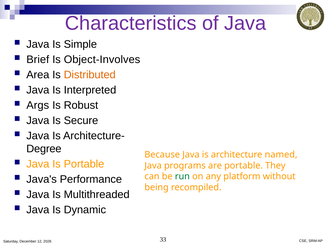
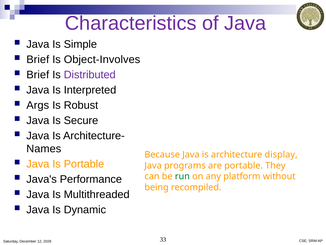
Area: Area -> Brief (38, 75)
Distributed colour: orange -> purple (90, 75)
Degree: Degree -> Names (44, 149)
named: named -> display (281, 154)
